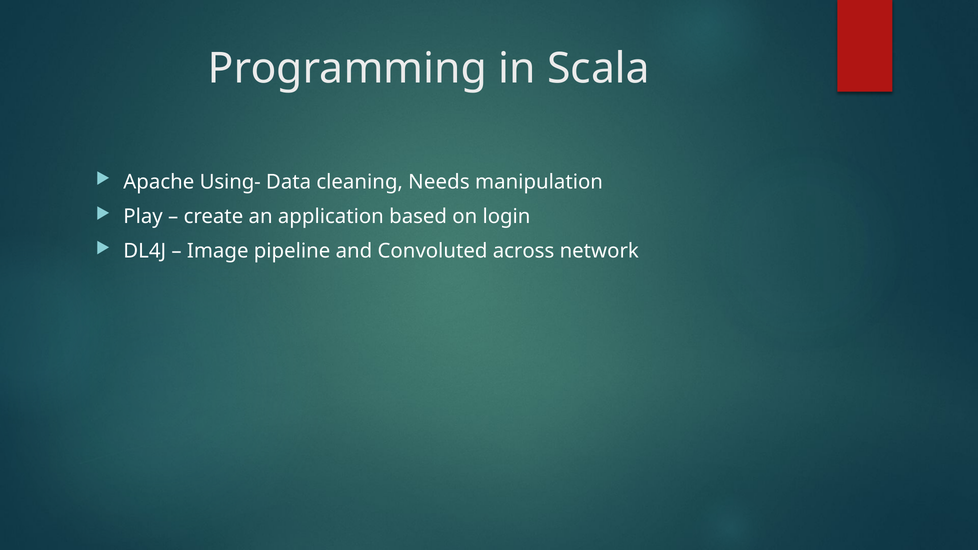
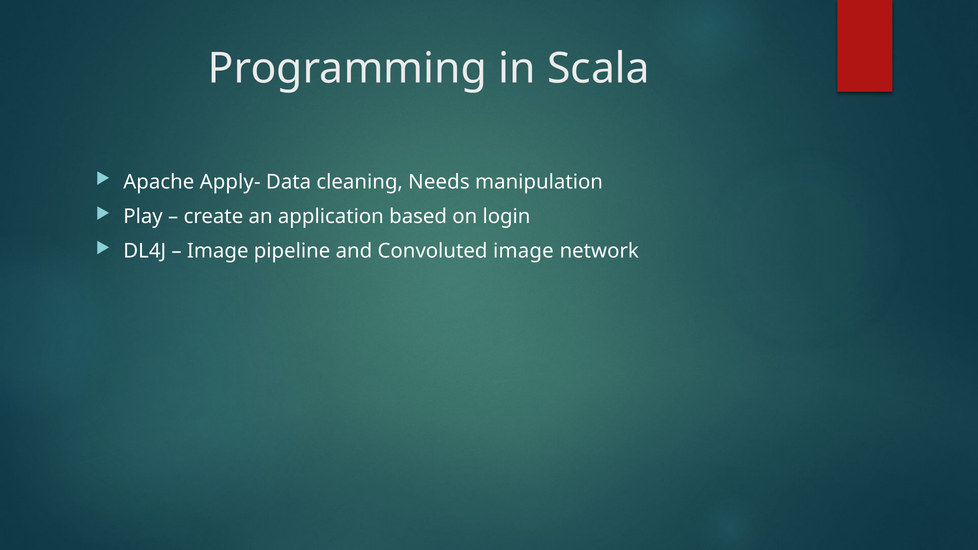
Using-: Using- -> Apply- (230, 182)
Convoluted across: across -> image (523, 251)
